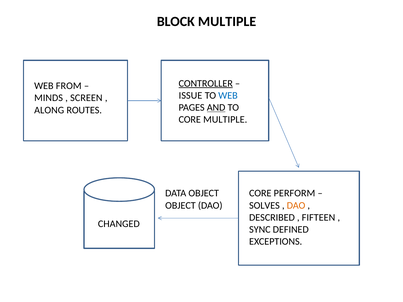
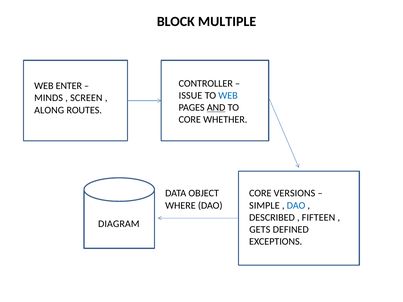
CONTROLLER underline: present -> none (206, 83)
FROM: FROM -> ENTER (69, 86)
CORE MULTIPLE: MULTIPLE -> WHETHER (225, 120)
PERFORM: PERFORM -> VERSIONS (294, 193)
OBJECT: OBJECT -> WHERE (180, 206)
SOLVES: SOLVES -> SIMPLE (264, 206)
DAO colour: orange -> blue (296, 206)
CHANGED: CHANGED -> DIAGRAM (119, 224)
SYNC: SYNC -> GETS (260, 230)
